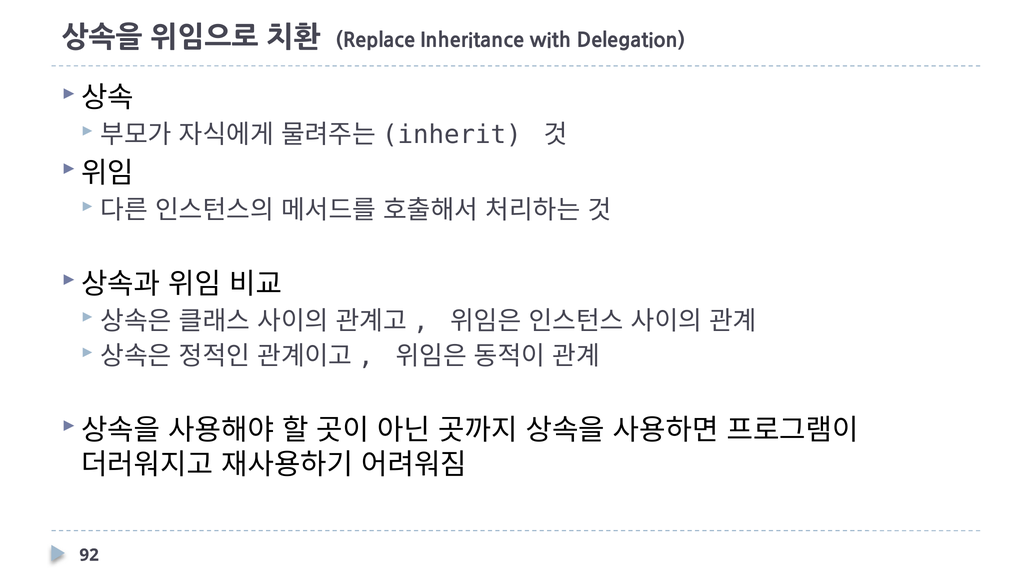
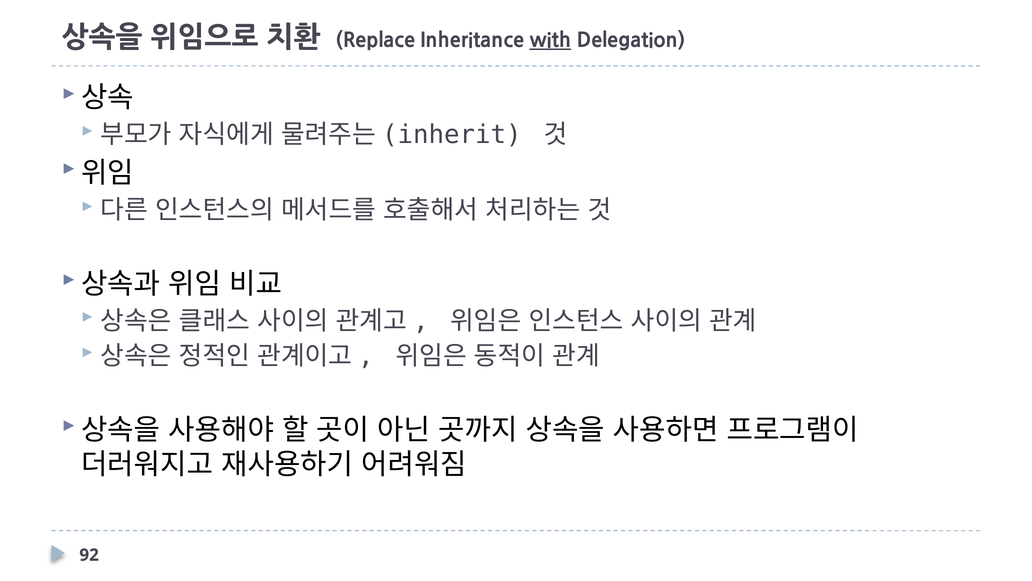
with underline: none -> present (550, 41)
